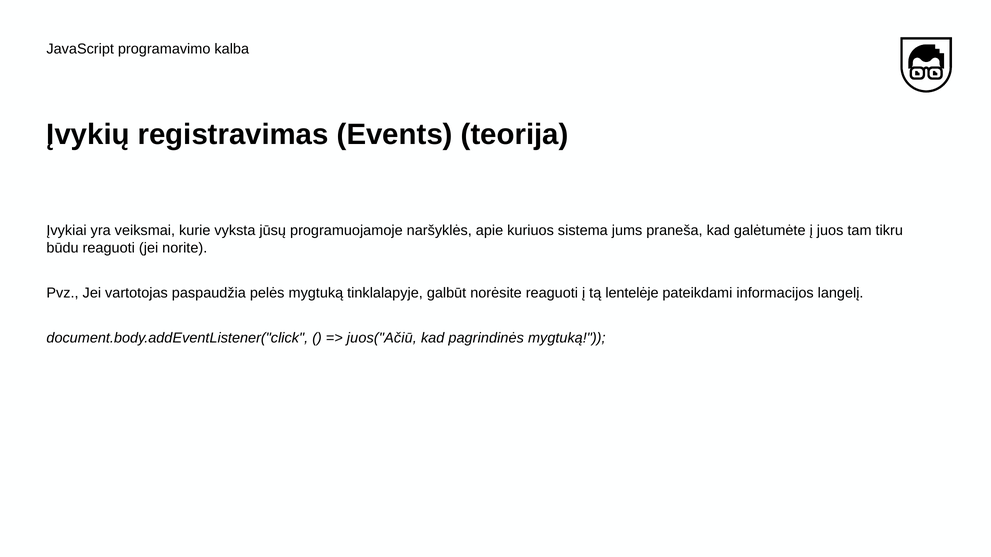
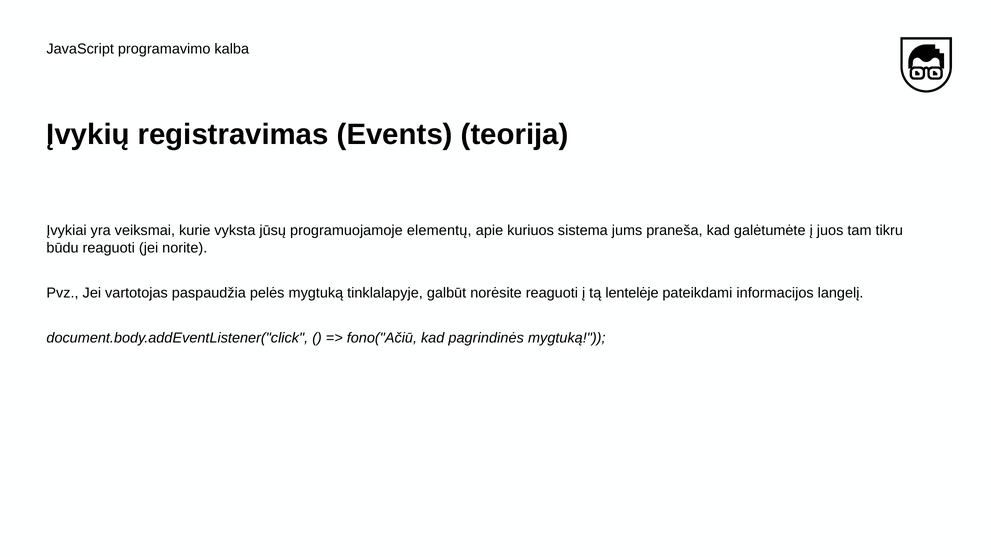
naršyklės: naršyklės -> elementų (439, 231)
juos("Ačiū: juos("Ačiū -> fono("Ačiū (382, 338)
